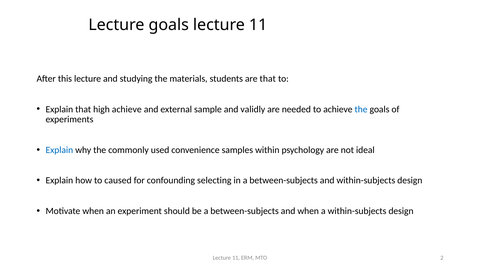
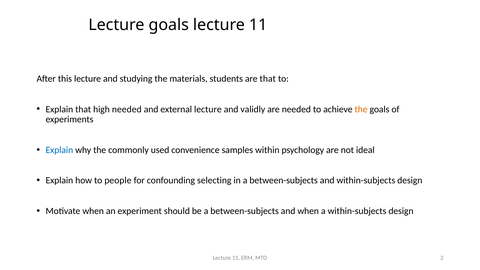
high achieve: achieve -> needed (127, 109)
external sample: sample -> lecture (208, 109)
the colour: blue -> orange (361, 109)
caused: caused -> people (118, 180)
